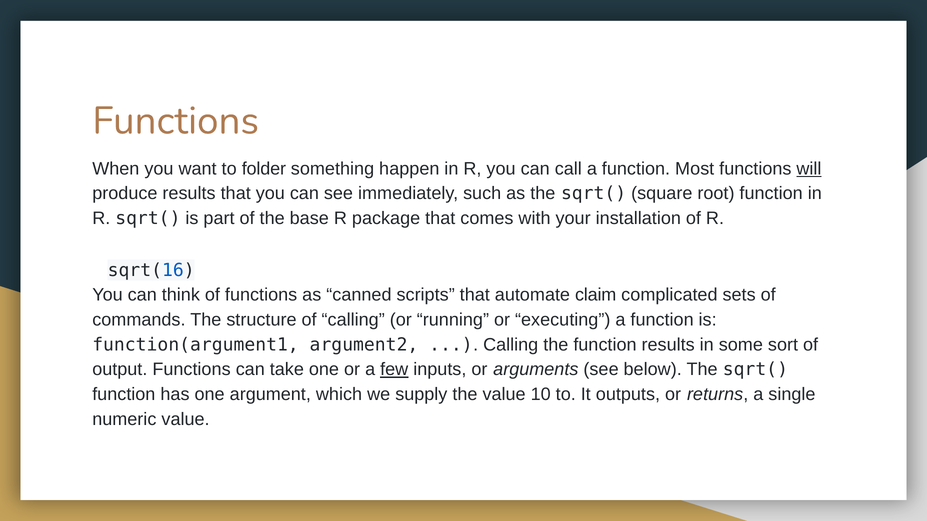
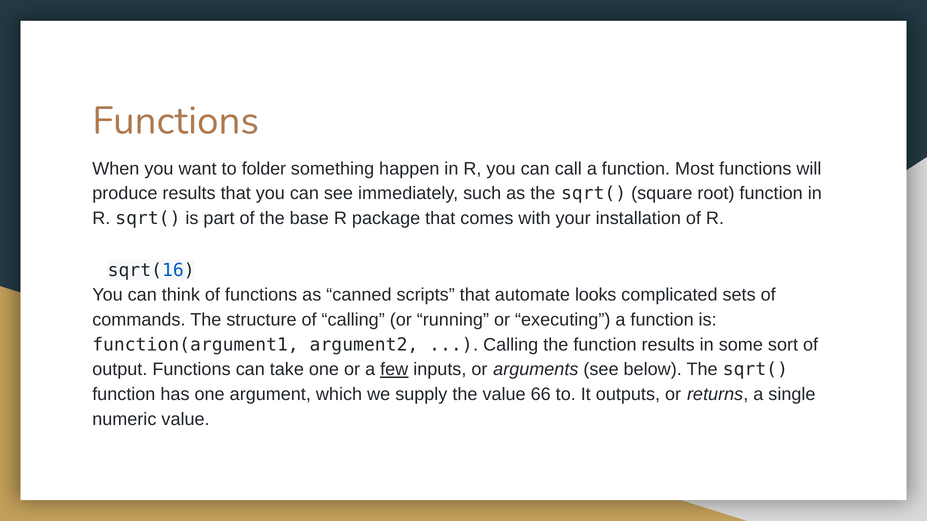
will underline: present -> none (809, 169)
claim: claim -> looks (596, 295)
10: 10 -> 66 (541, 395)
